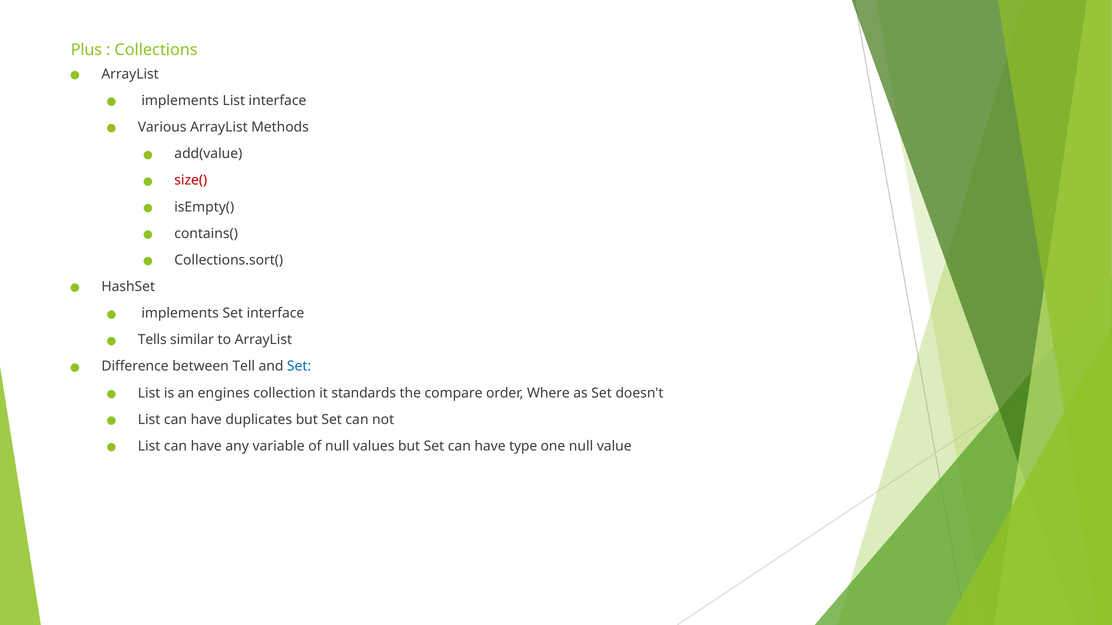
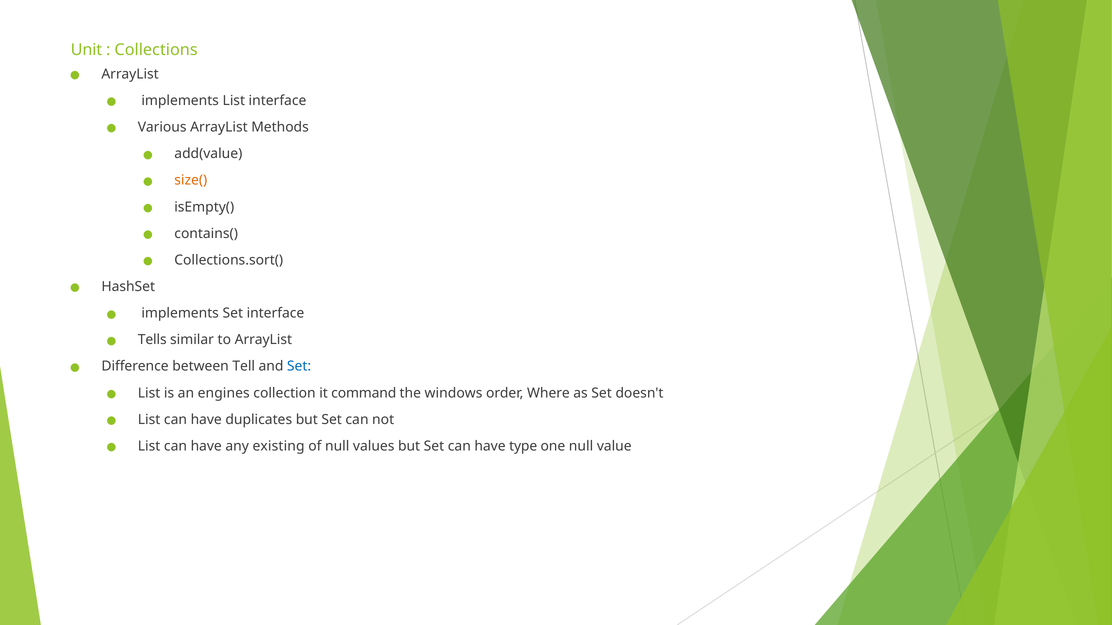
Plus: Plus -> Unit (86, 50)
size( colour: red -> orange (191, 181)
standards: standards -> command (364, 393)
compare: compare -> windows (454, 393)
variable: variable -> existing (279, 446)
